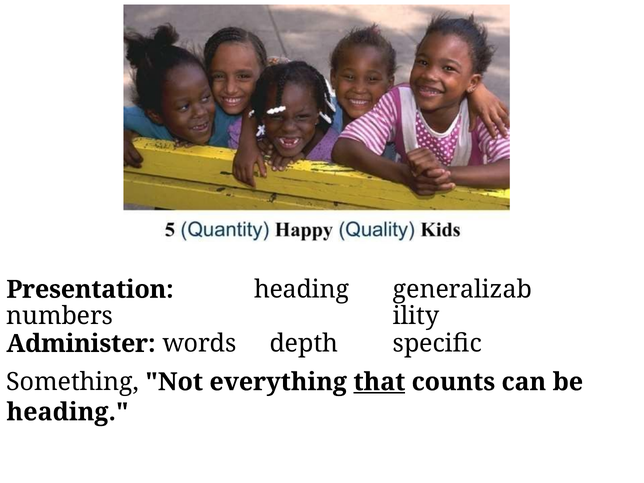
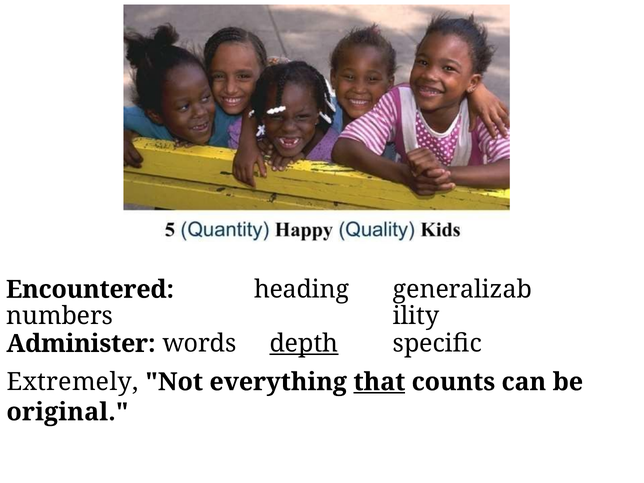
Presentation: Presentation -> Encountered (90, 290)
depth underline: none -> present (304, 344)
Something: Something -> Extremely (73, 382)
heading: heading -> original (67, 412)
